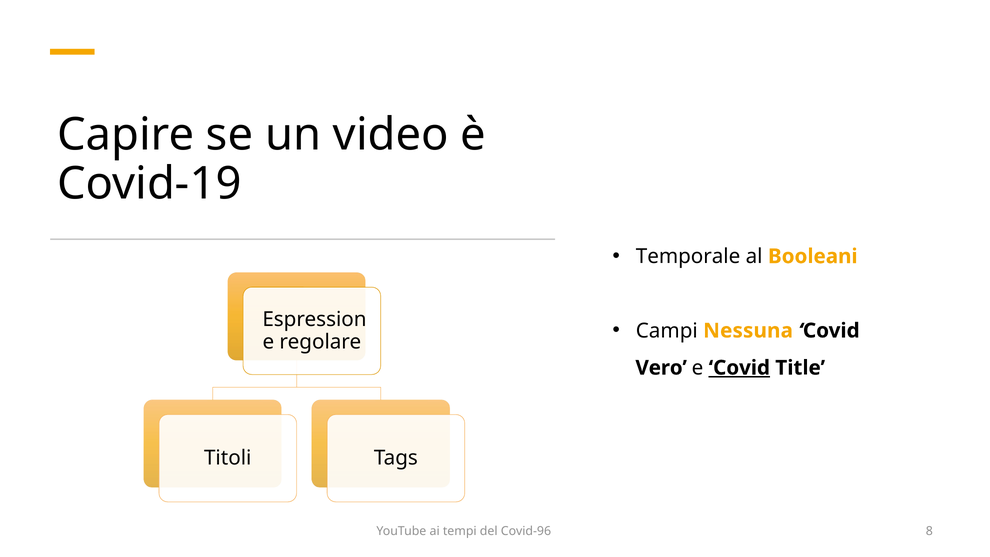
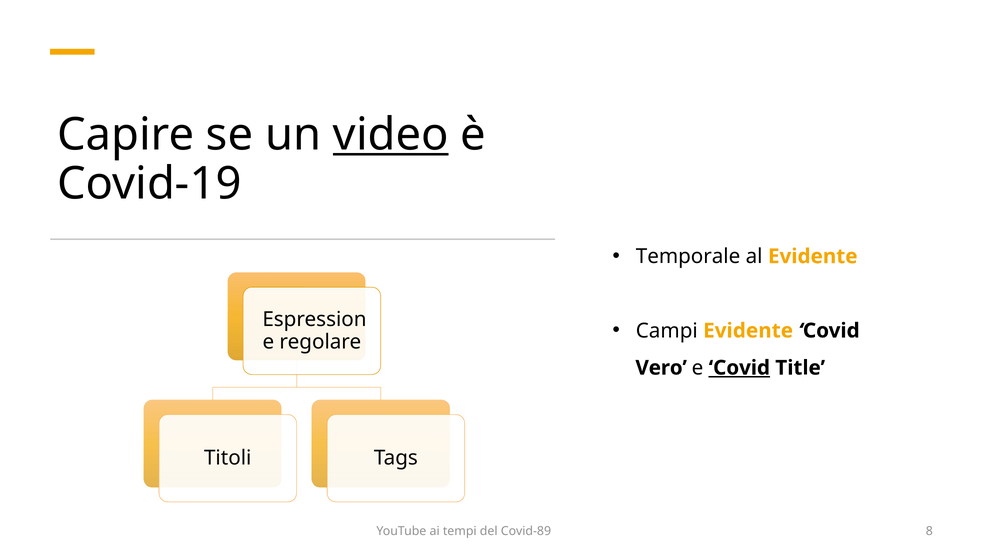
video underline: none -> present (391, 135)
al Booleani: Booleani -> Evidente (813, 256)
Campi Nessuna: Nessuna -> Evidente (748, 331)
Covid-96: Covid-96 -> Covid-89 (526, 531)
